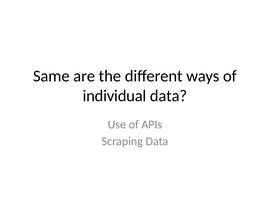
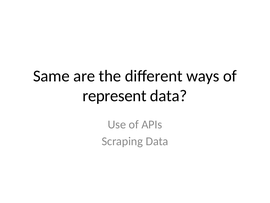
individual: individual -> represent (114, 96)
